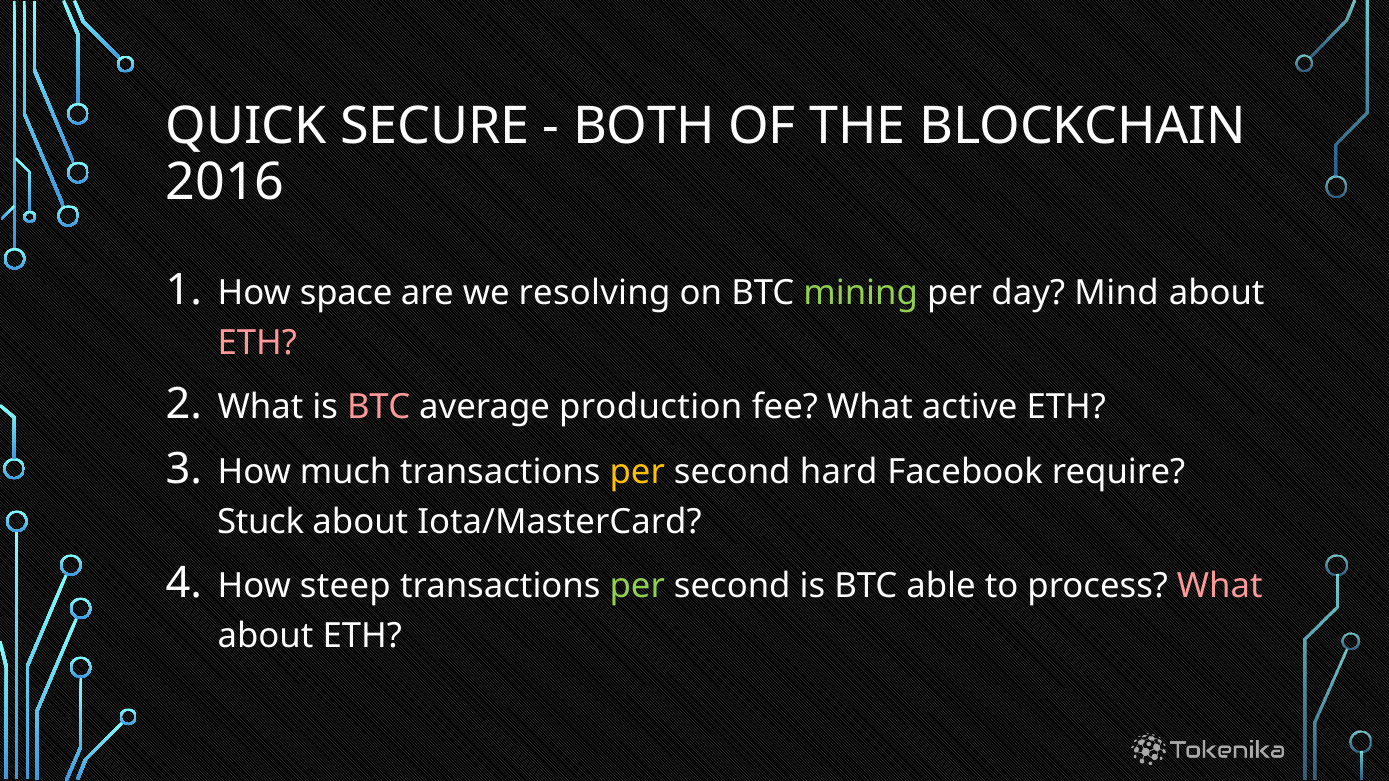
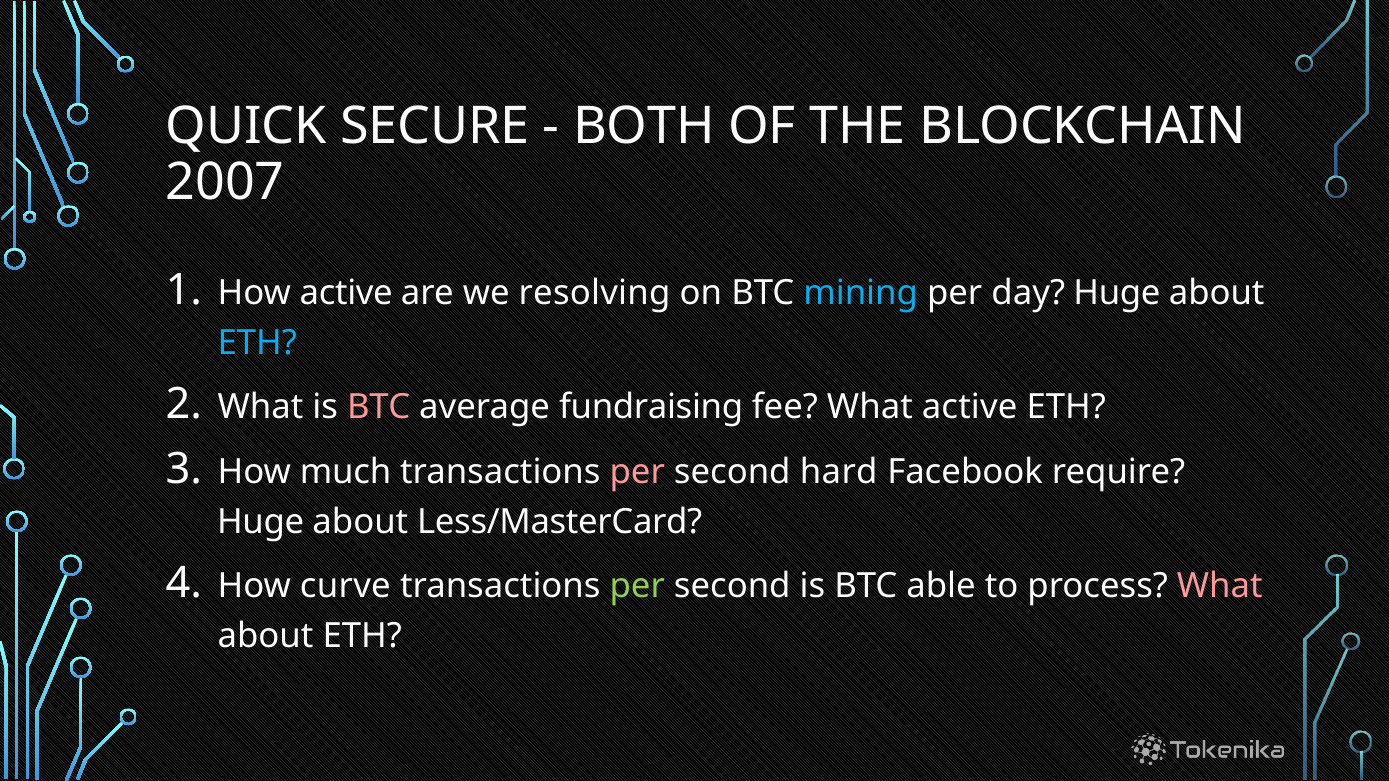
2016: 2016 -> 2007 (225, 182)
How space: space -> active (346, 293)
mining colour: light green -> light blue (861, 293)
day Mind: Mind -> Huge (1117, 293)
ETH colour: pink -> light blue (257, 343)
production: production -> fundraising (651, 408)
per colour: yellow -> pink (637, 472)
Stuck: Stuck -> Huge (261, 522)
Iota/MasterCard: Iota/MasterCard -> Less/MasterCard (560, 522)
steep: steep -> curve (345, 587)
